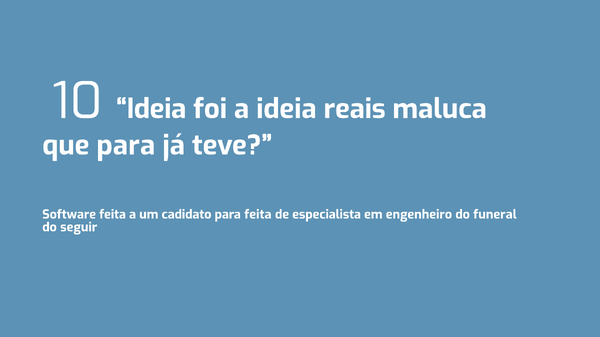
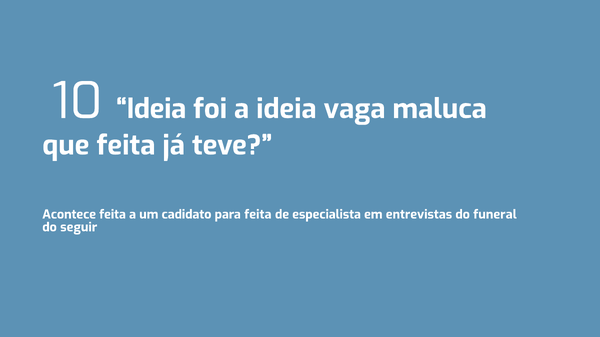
reais: reais -> vaga (355, 109)
que para: para -> feita (126, 146)
Software: Software -> Acontece (69, 215)
engenheiro: engenheiro -> entrevistas (419, 215)
